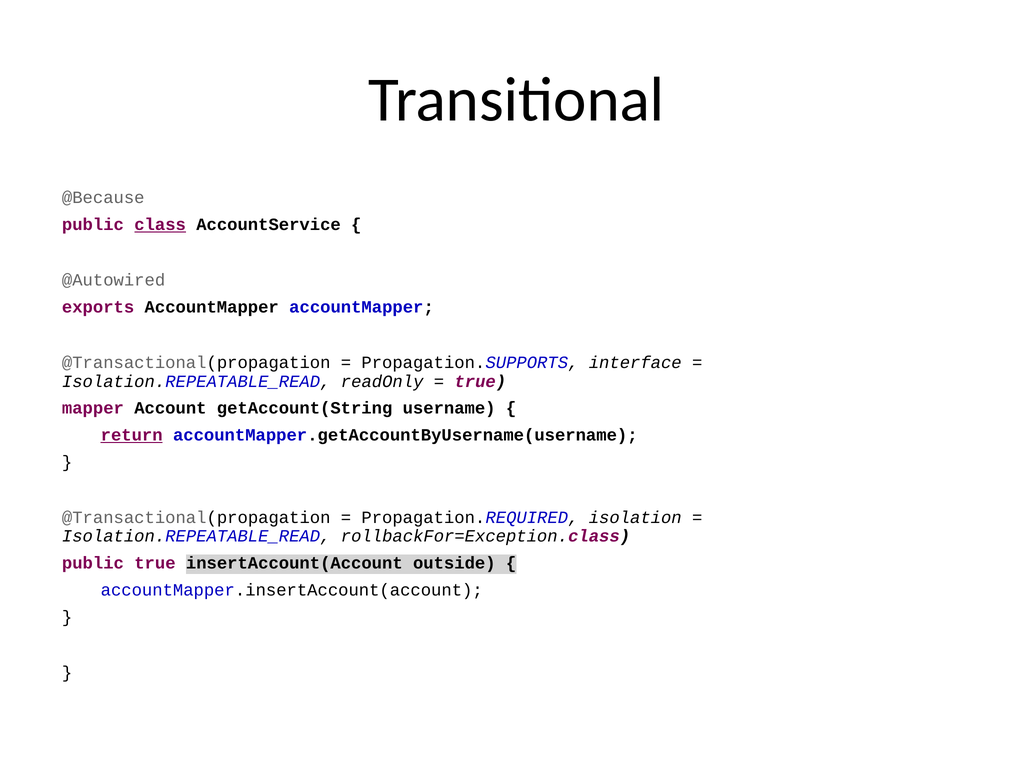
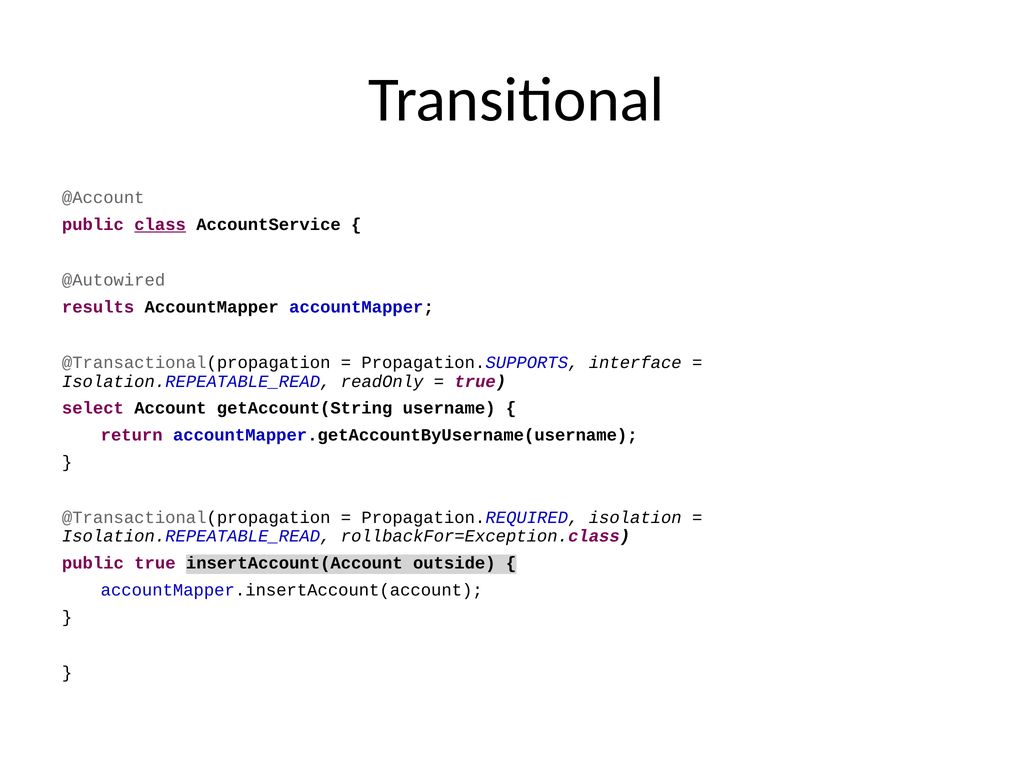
@Because: @Because -> @Account (103, 197)
exports: exports -> results (98, 307)
mapper: mapper -> select (93, 408)
return underline: present -> none (132, 435)
